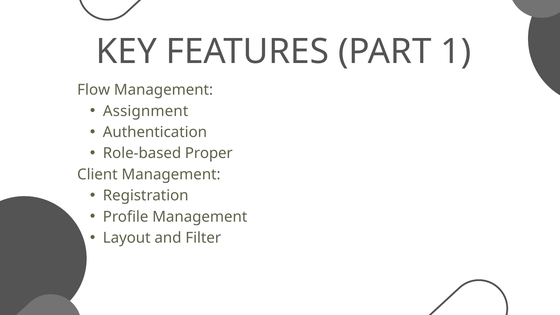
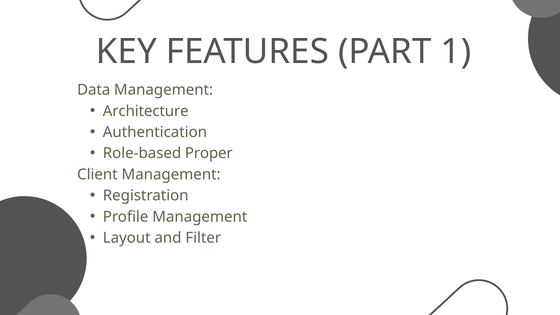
Flow: Flow -> Data (94, 90)
Assignment: Assignment -> Architecture (146, 111)
